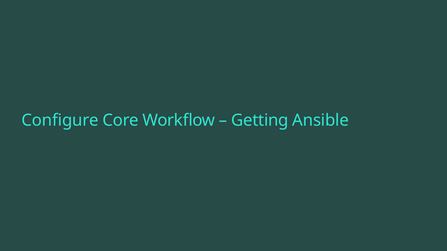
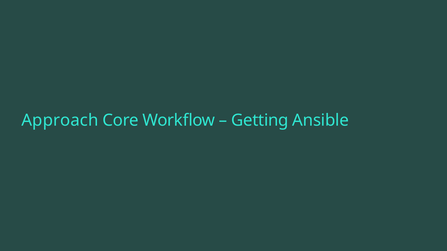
Configure: Configure -> Approach (60, 120)
